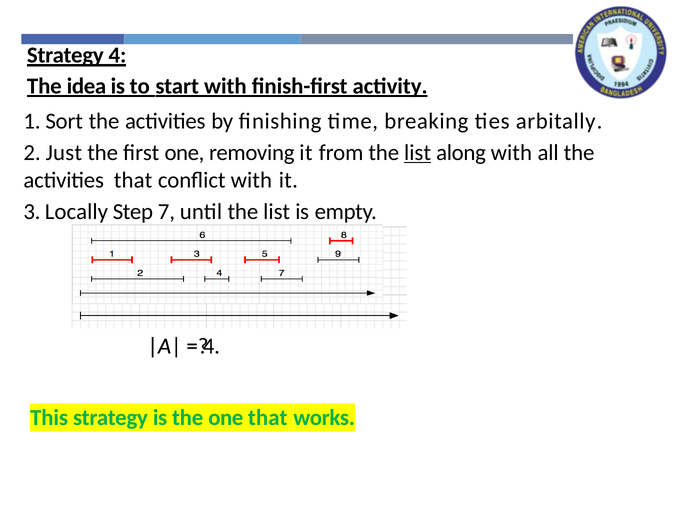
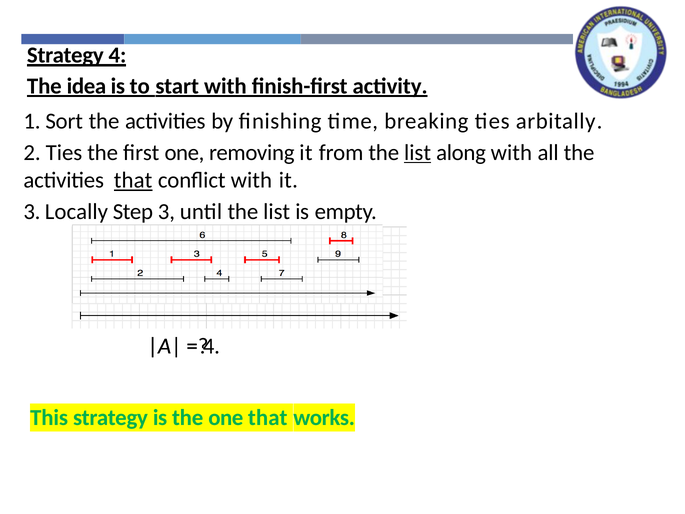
2 Just: Just -> Ties (64, 153)
that underline: none -> present (133, 180)
Step 7: 7 -> 3 (166, 212)
